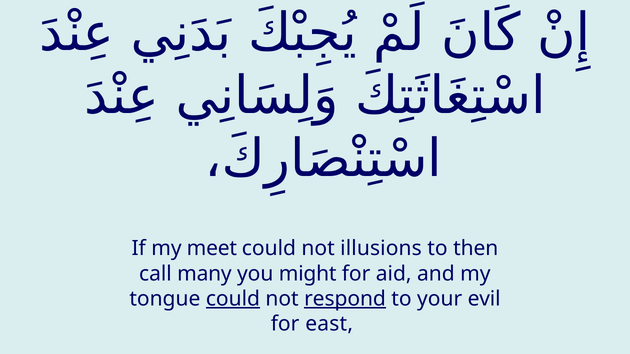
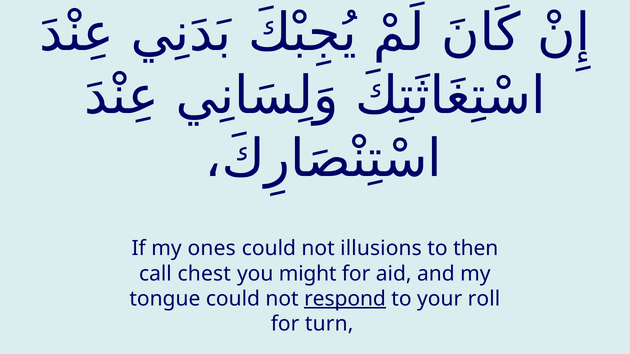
meet: meet -> ones (212, 249)
many: many -> chest (204, 274)
could underline: present -> none (233, 299)
evil: evil -> roll (484, 299)
east: east -> turn (329, 324)
